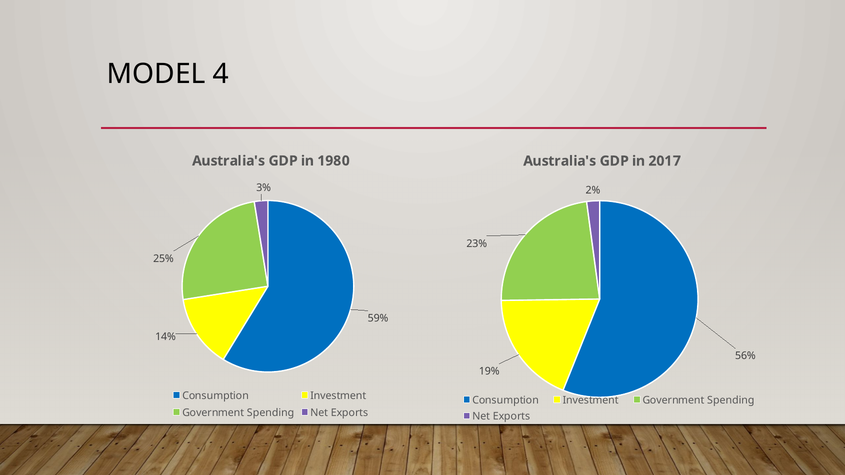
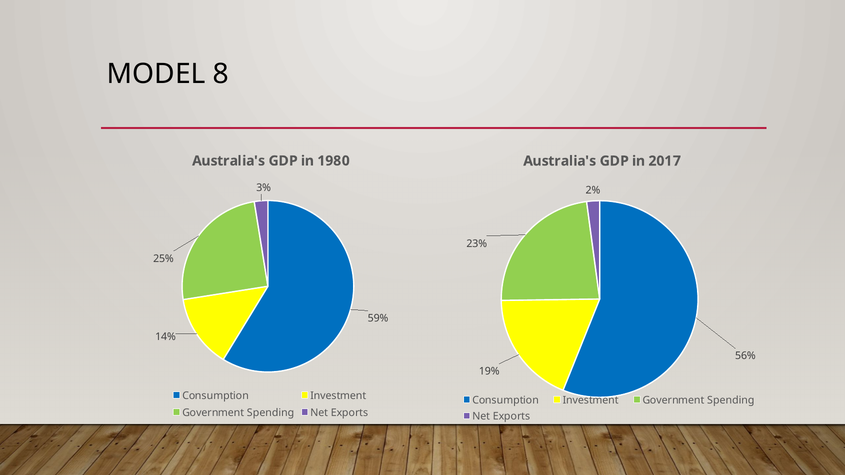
4: 4 -> 8 (221, 74)
